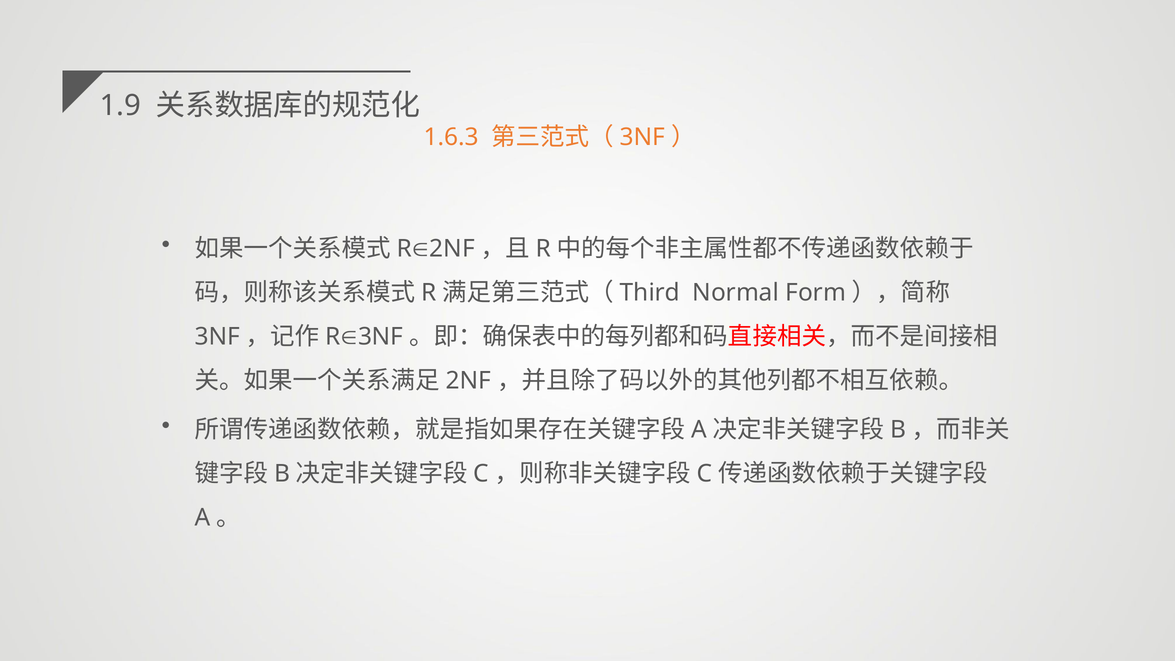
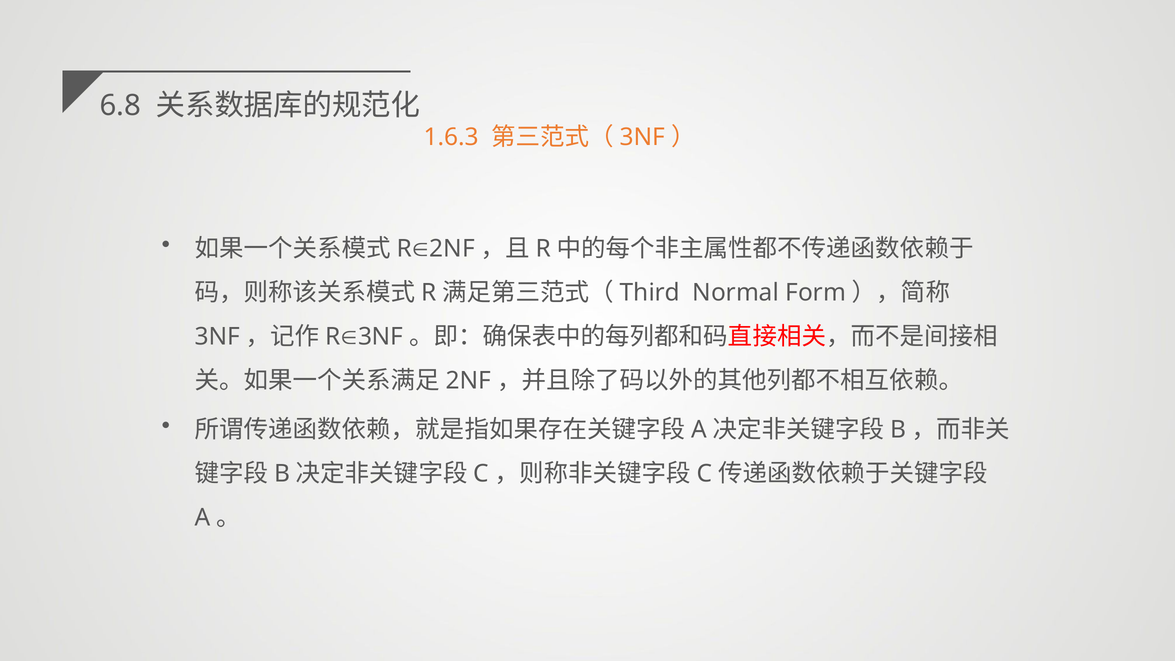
1.9: 1.9 -> 6.8 (120, 105)
